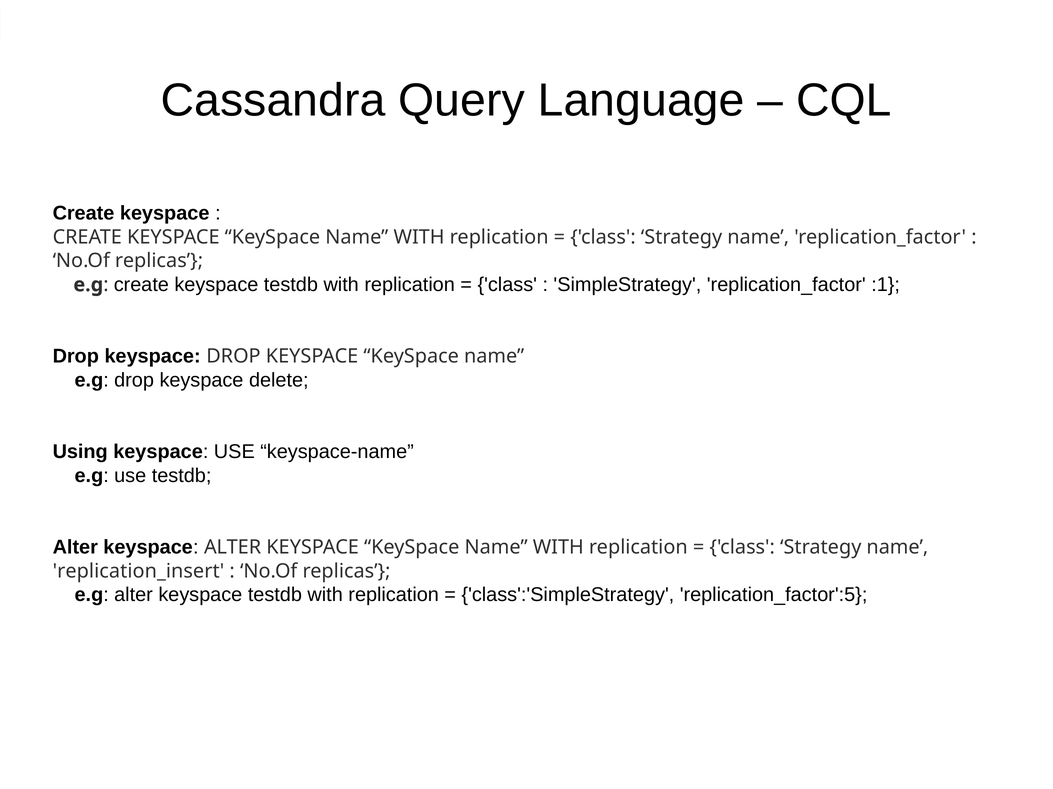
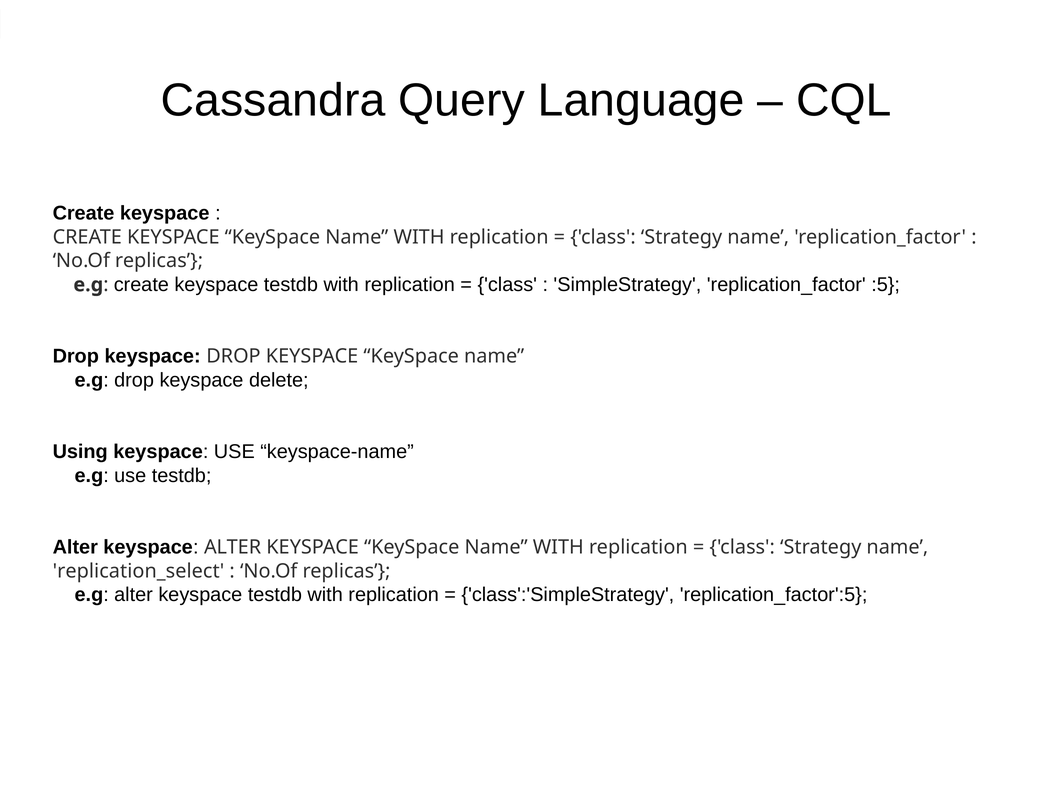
:1: :1 -> :5 (886, 285)
replication_insert: replication_insert -> replication_select (138, 571)
